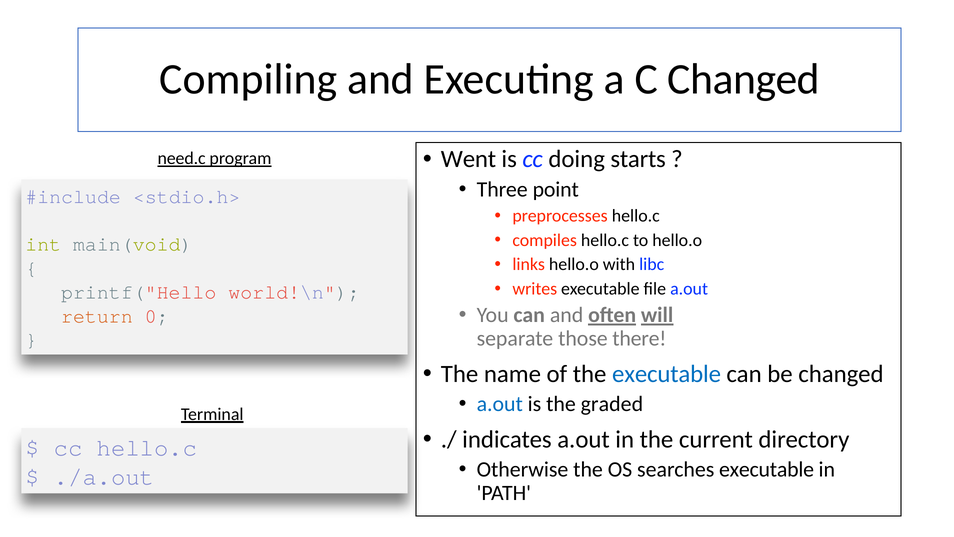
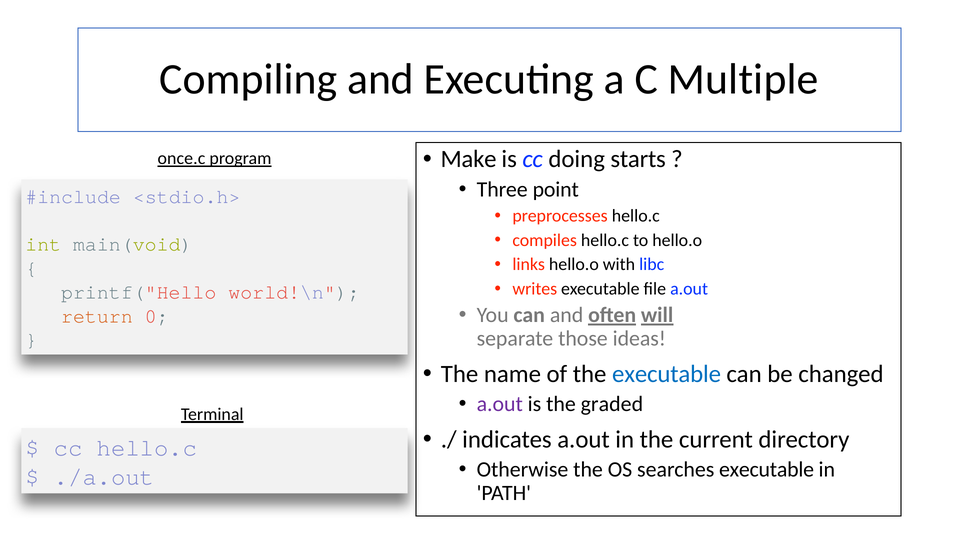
C Changed: Changed -> Multiple (743, 79)
Went: Went -> Make (469, 159)
need.c: need.c -> once.c (181, 158)
there: there -> ideas (639, 339)
a.out colour: blue -> purple (500, 404)
